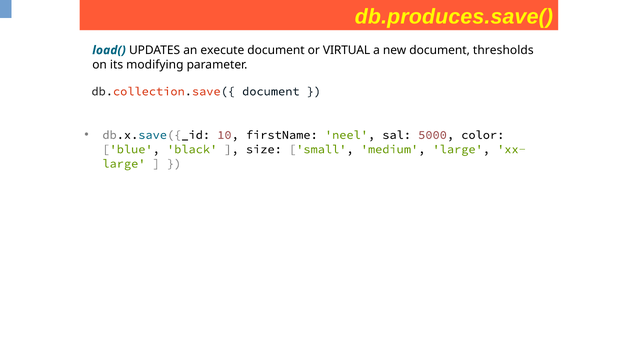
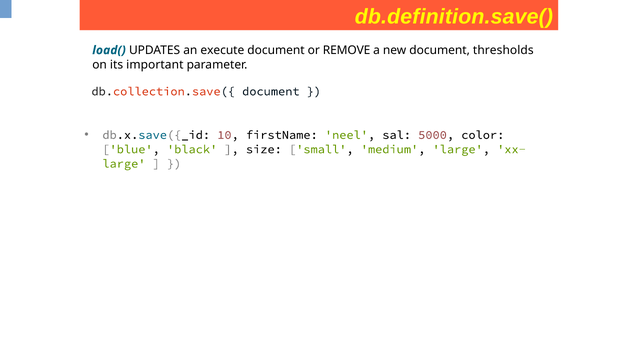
db.produces.save(: db.produces.save( -> db.definition.save( (454, 17)
VIRTUAL: VIRTUAL -> REMOVE (347, 50)
modifying: modifying -> important (155, 65)
